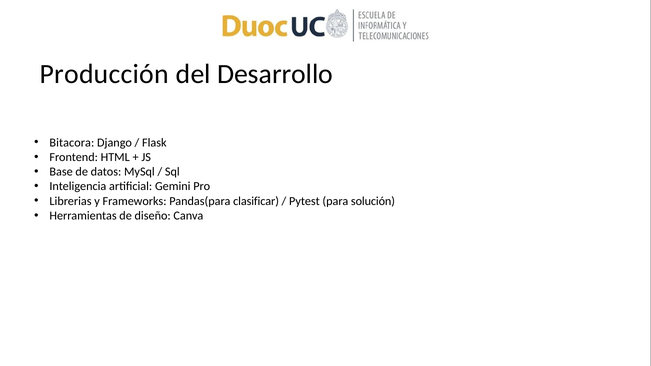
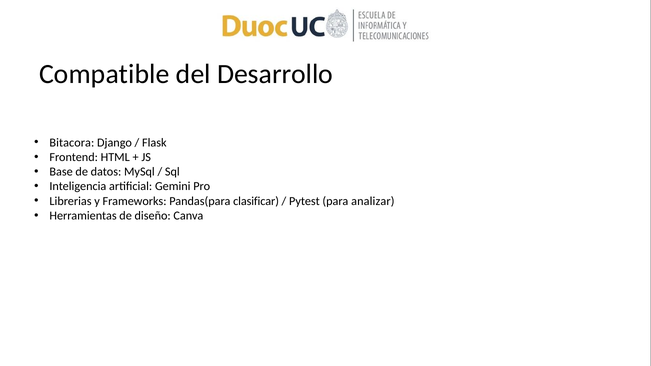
Producción: Producción -> Compatible (104, 74)
solución: solución -> analizar (373, 201)
